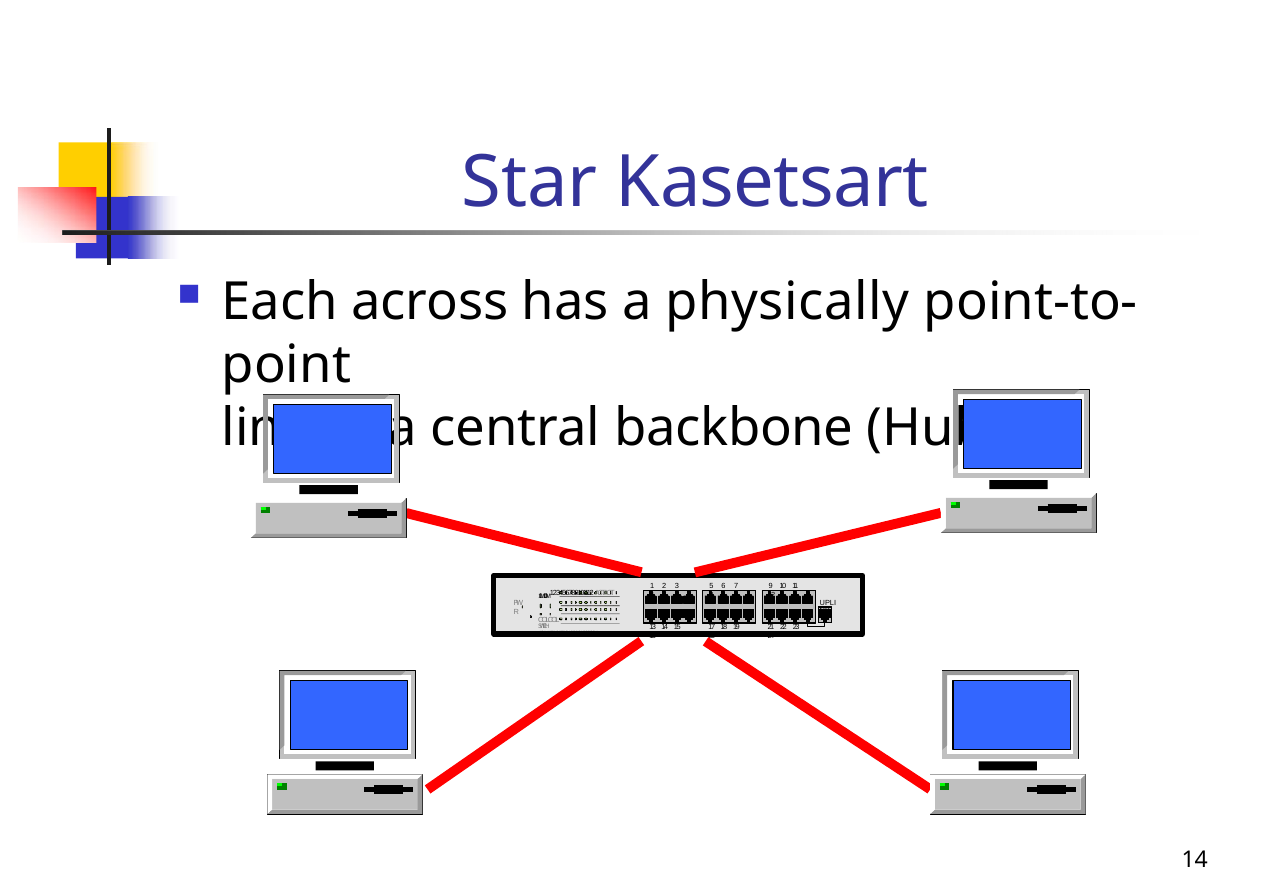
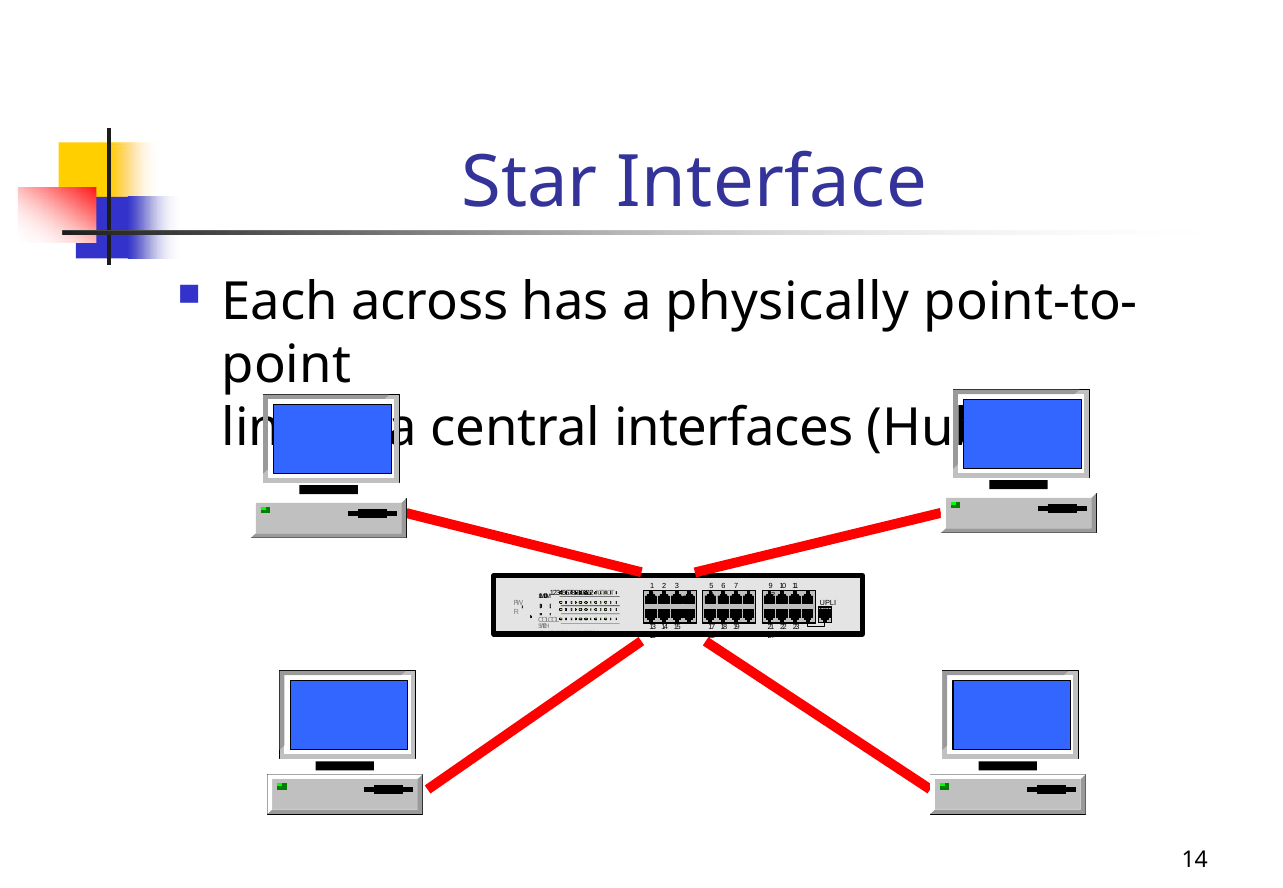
Kasetsart: Kasetsart -> Interface (772, 183)
backbone: backbone -> interfaces (734, 429)
